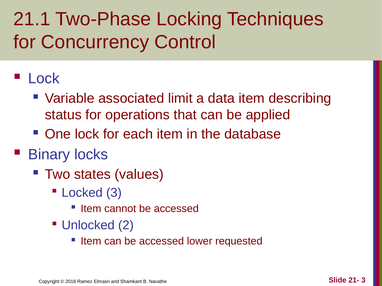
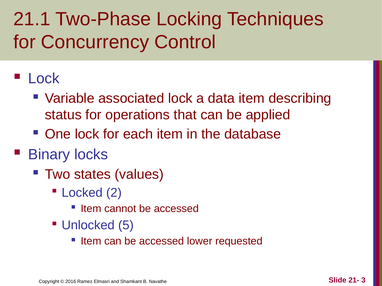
associated limit: limit -> lock (180, 99)
Locked 3: 3 -> 2 (114, 193)
2: 2 -> 5 (126, 226)
